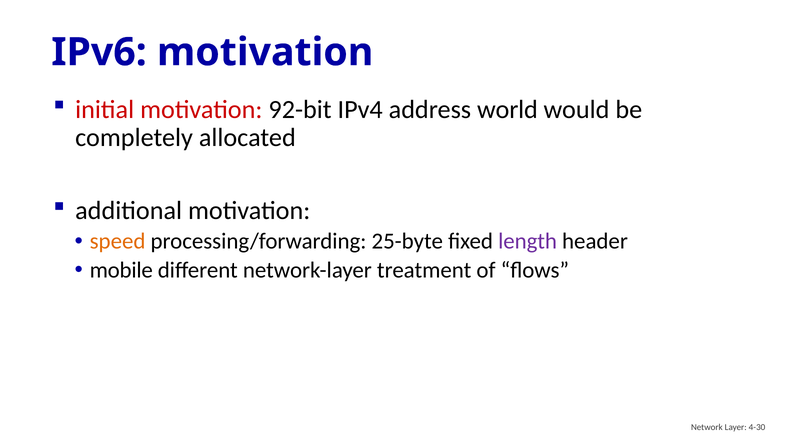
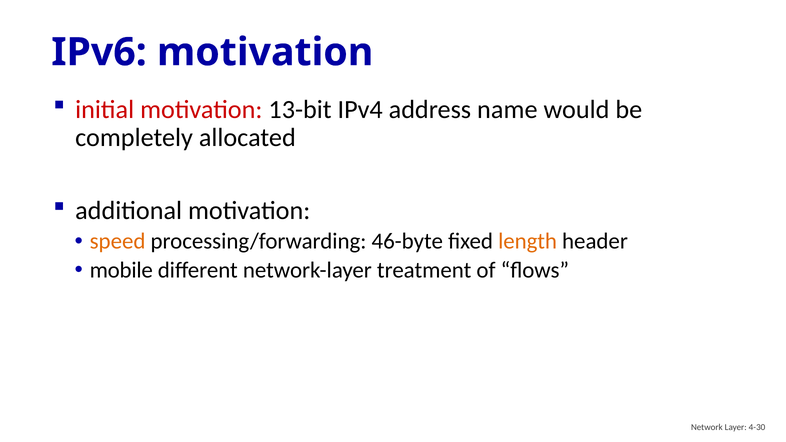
92-bit: 92-bit -> 13-bit (300, 110)
world: world -> name (507, 110)
25-byte: 25-byte -> 46-byte (407, 241)
length colour: purple -> orange (528, 241)
